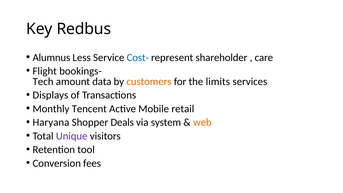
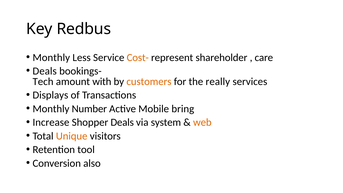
Alumnus: Alumnus -> Monthly (51, 57)
Cost- colour: blue -> orange (138, 57)
Flight: Flight -> Deals (45, 71)
data: data -> with (102, 81)
limits: limits -> really (218, 81)
Tencent: Tencent -> Number (89, 109)
retail: retail -> bring (183, 109)
Haryana: Haryana -> Increase (51, 122)
Unique colour: purple -> orange (72, 136)
fees: fees -> also (92, 163)
